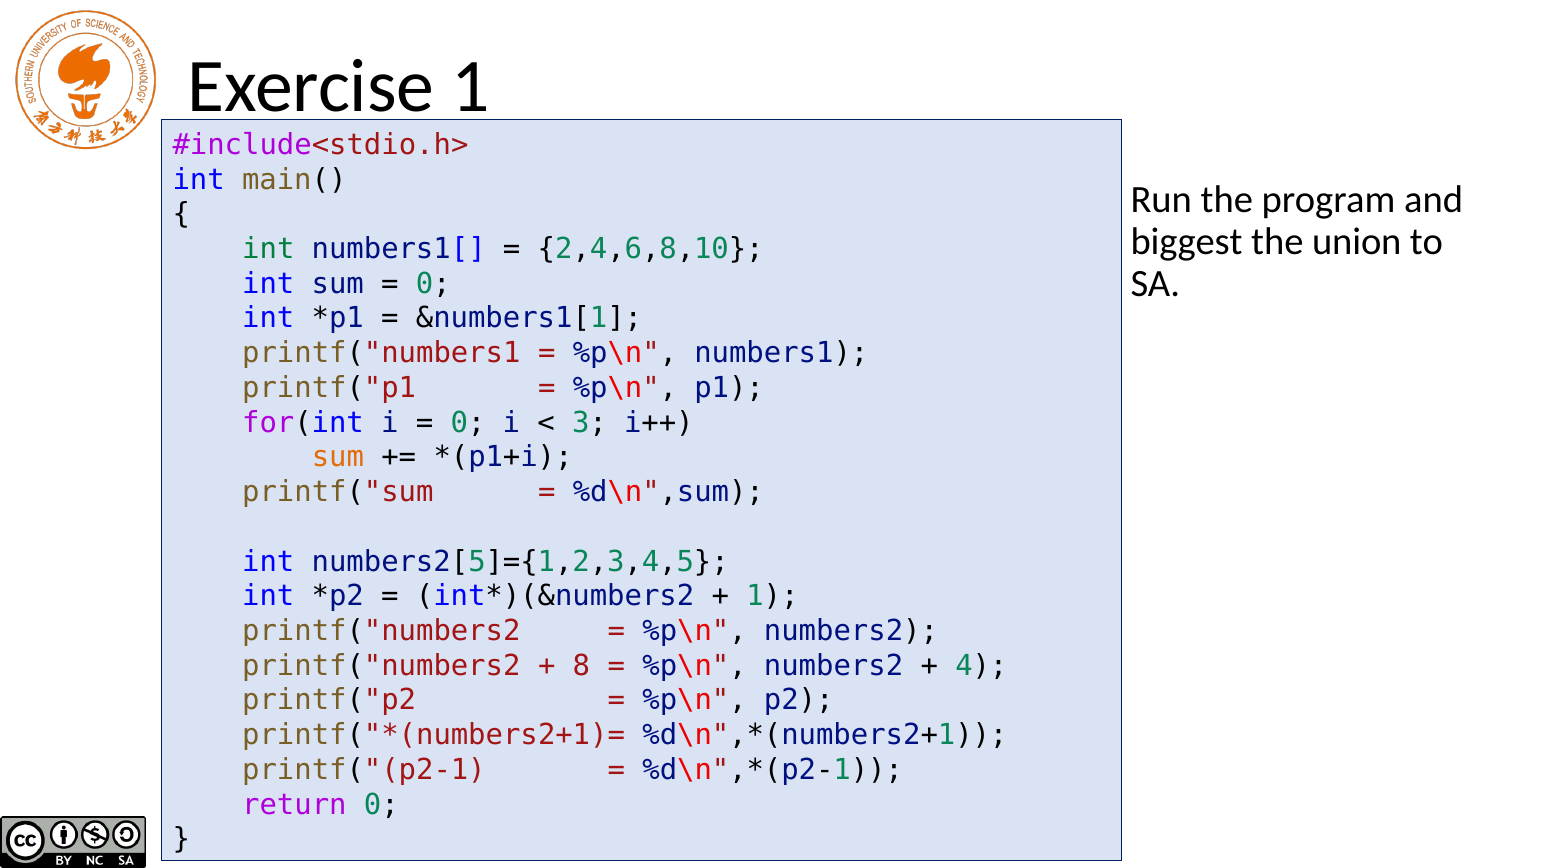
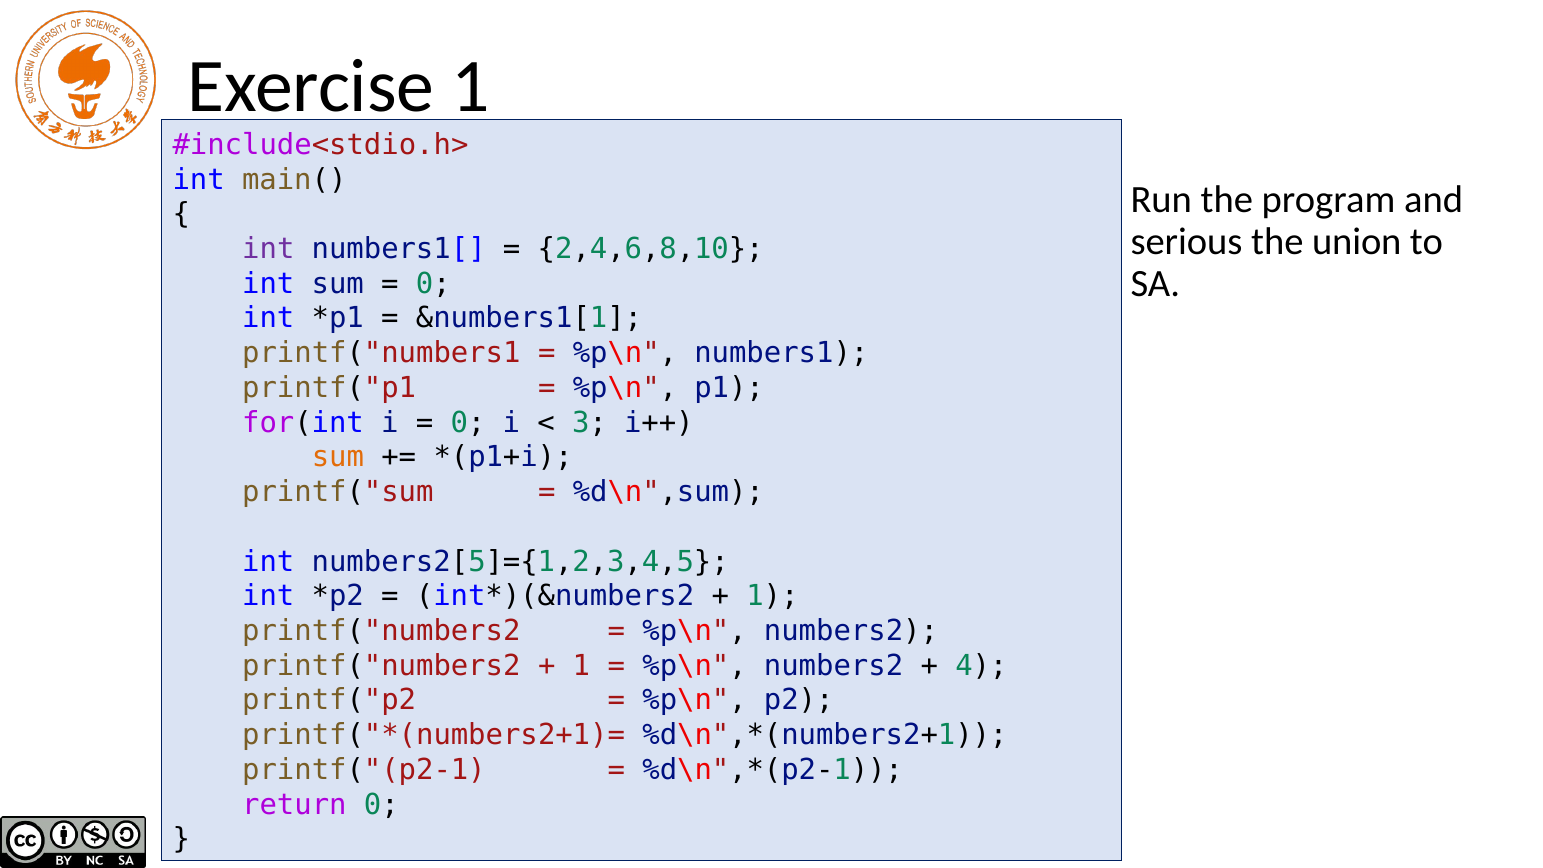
biggest: biggest -> serious (1187, 242)
int colour: green -> purple (268, 249)
8: 8 -> 1 (581, 666)
